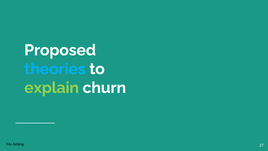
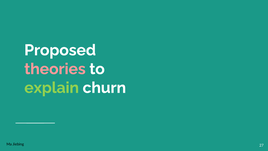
theories colour: light blue -> pink (55, 69)
